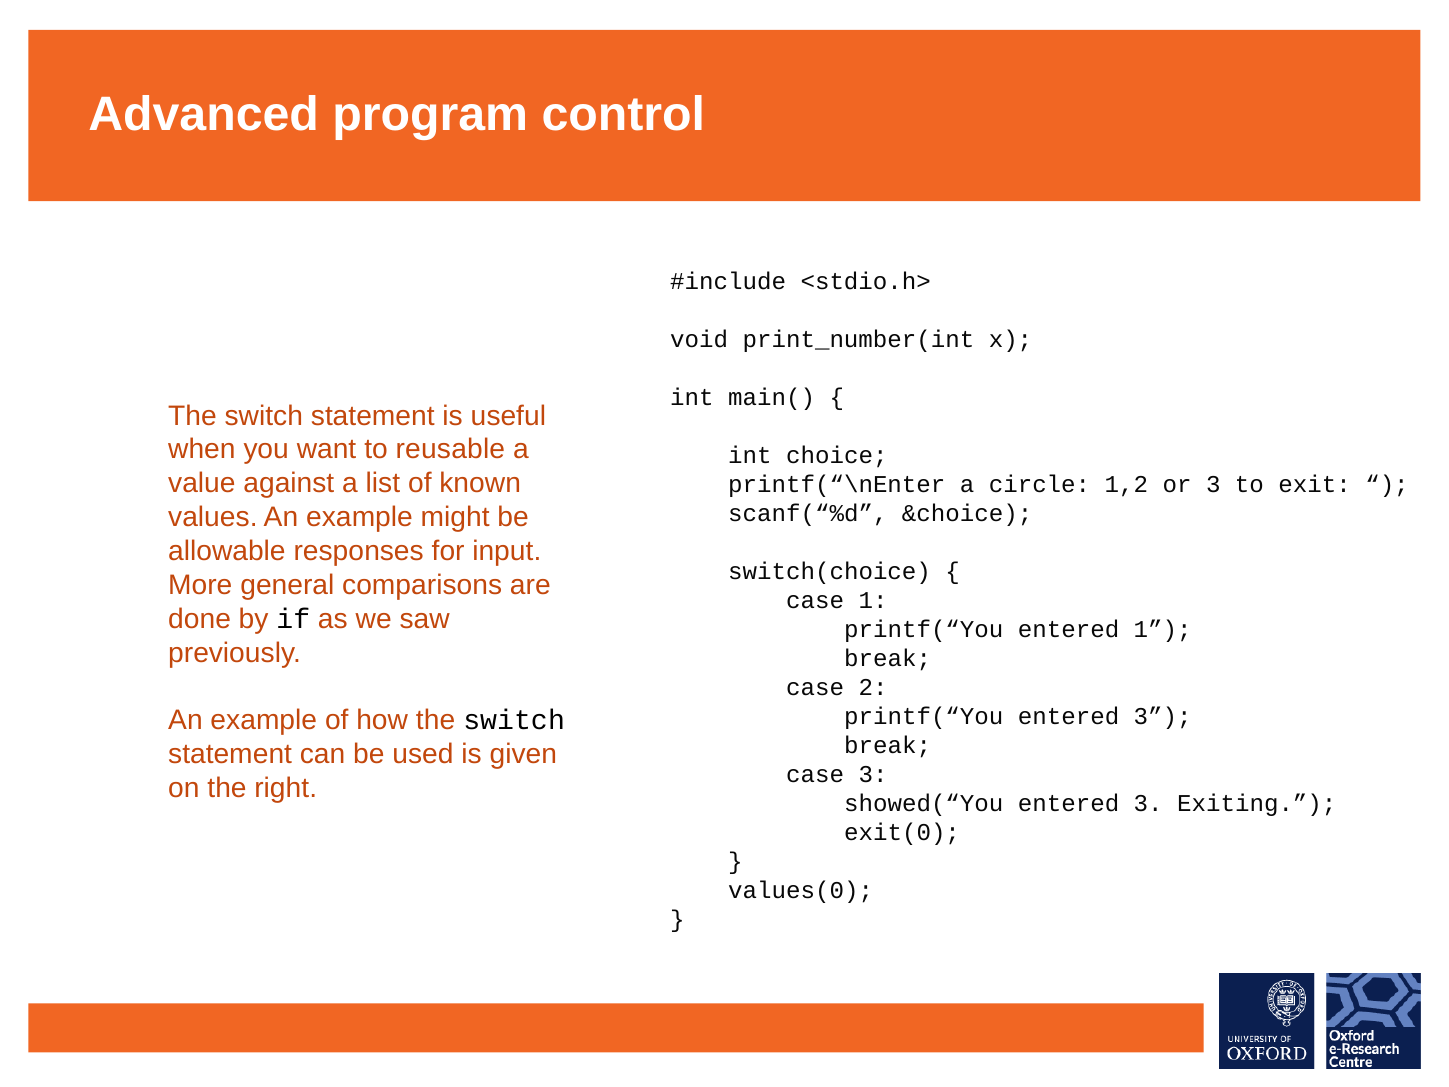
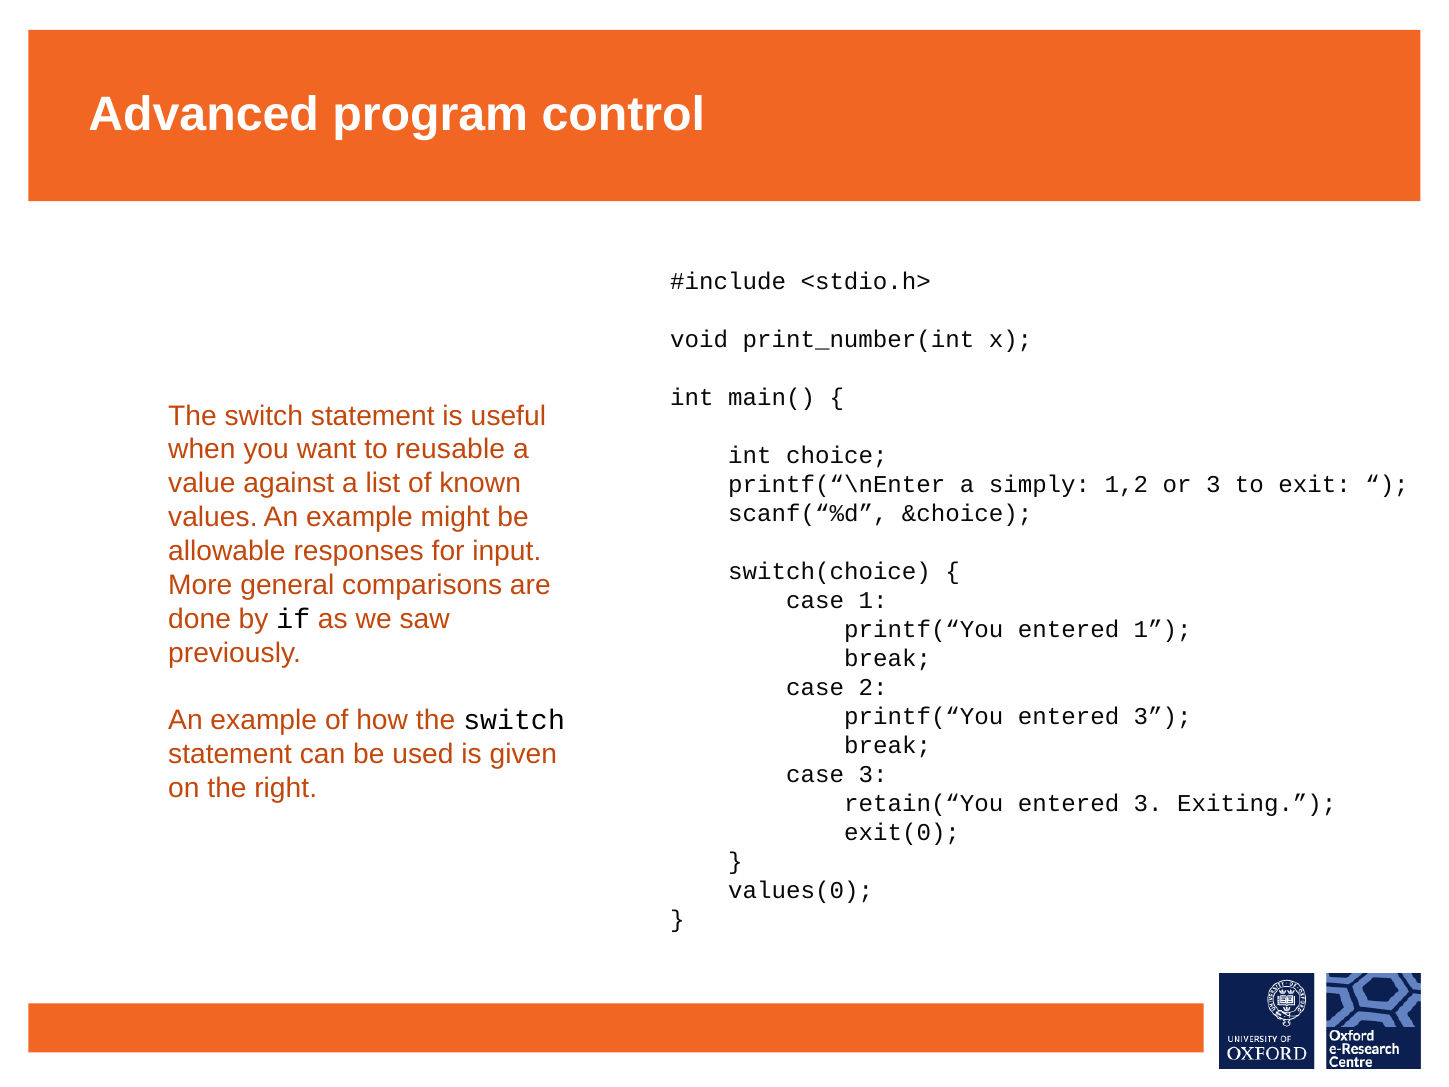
circle: circle -> simply (1040, 484)
showed(“You: showed(“You -> retain(“You (924, 803)
